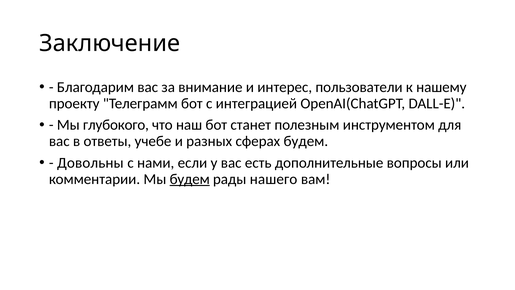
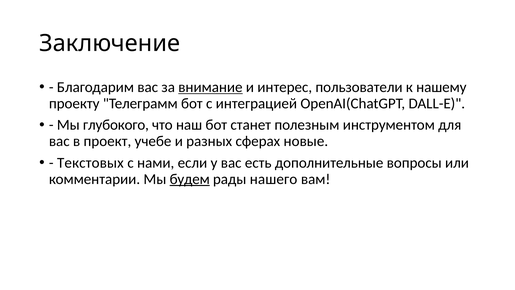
внимание underline: none -> present (210, 87)
ответы: ответы -> проект (107, 141)
сферах будем: будем -> новые (306, 141)
Довольны: Довольны -> Текстовых (90, 163)
